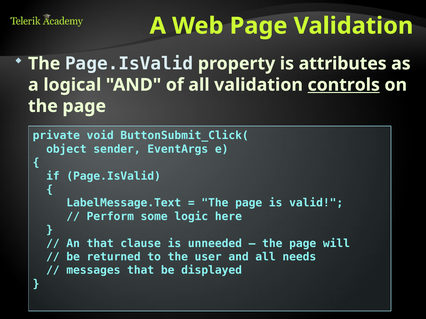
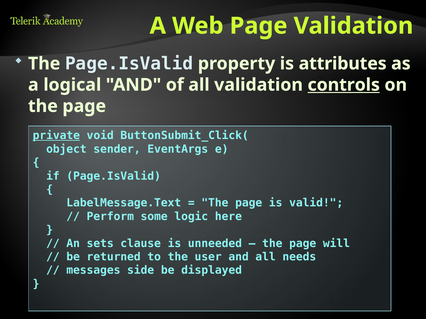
private underline: none -> present (56, 136)
An that: that -> sets (100, 244)
messages that: that -> side (141, 271)
